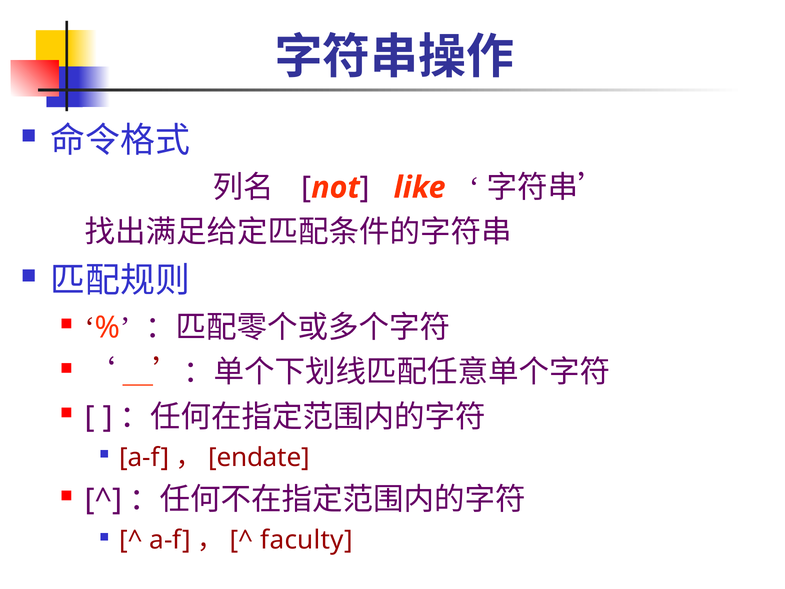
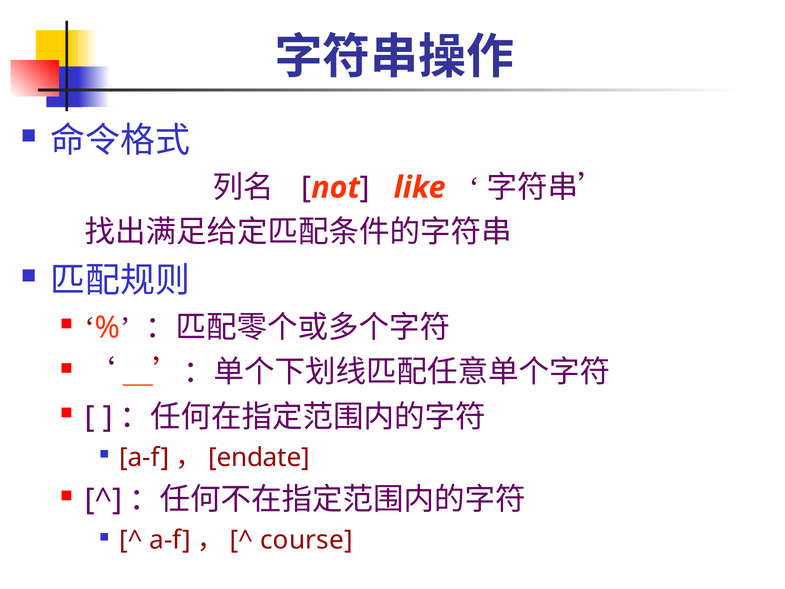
faculty: faculty -> course (307, 540)
